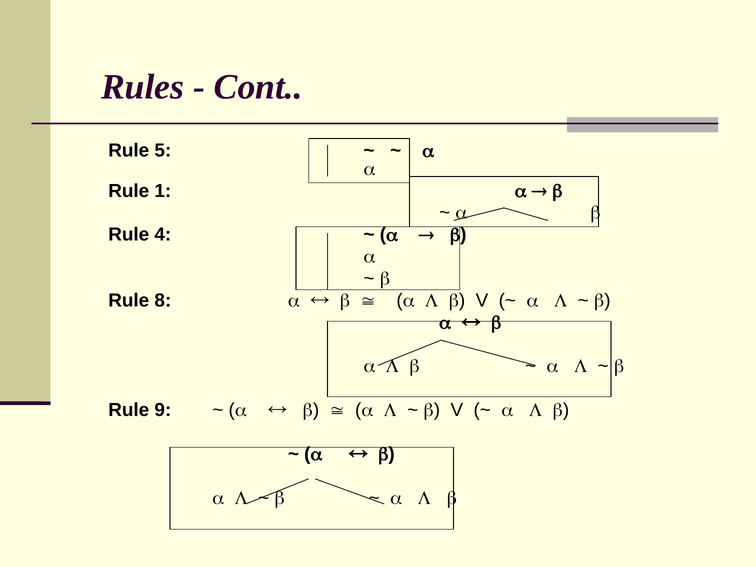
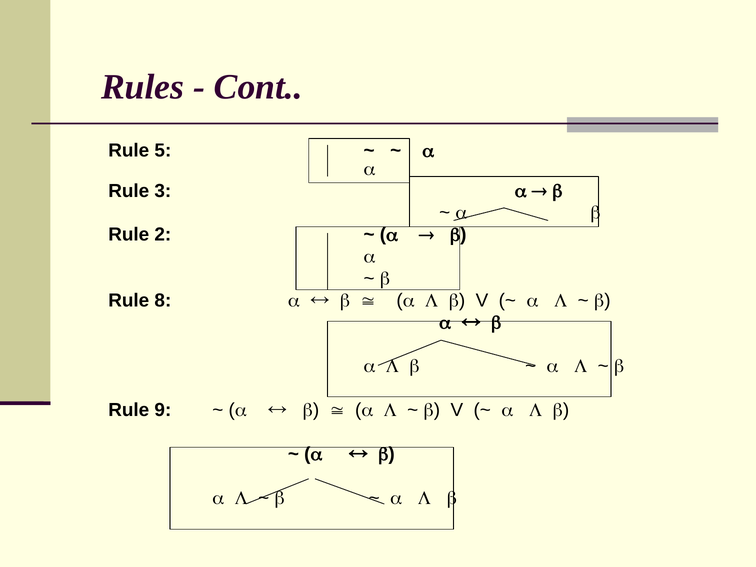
1: 1 -> 3 (163, 191)
4: 4 -> 2 (163, 235)
